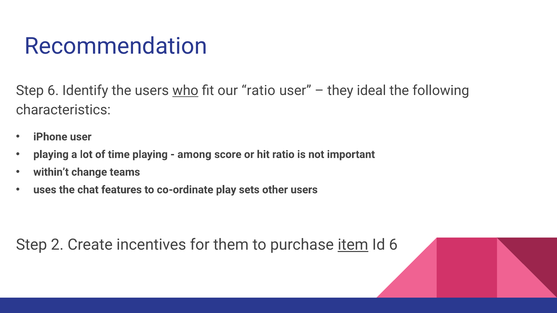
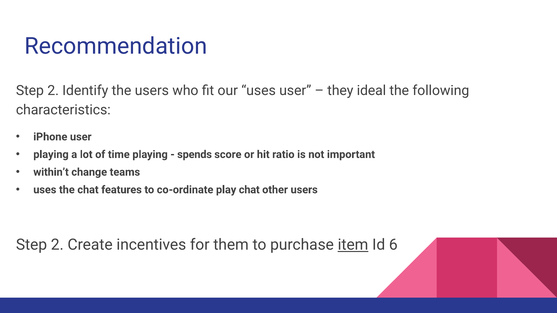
6: 6 -> 2 (53, 91)
who underline: present -> none (185, 91)
our ratio: ratio -> uses (259, 91)
among: among -> spends (195, 155)
play sets: sets -> chat (249, 190)
